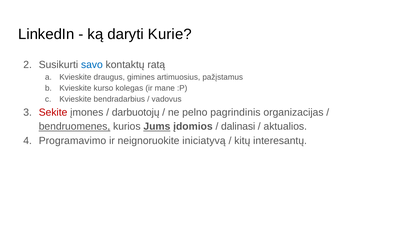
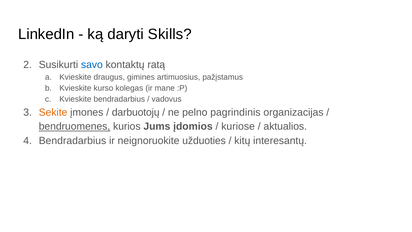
Kurie: Kurie -> Skills (170, 34)
Sekite colour: red -> orange (53, 112)
Jums underline: present -> none (157, 126)
dalinasi: dalinasi -> kuriose (238, 126)
Programavimo: Programavimo -> Bendradarbius (72, 141)
iniciatyvą: iniciatyvą -> užduoties (204, 141)
